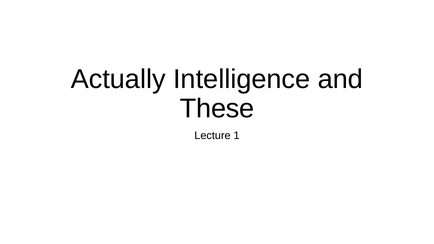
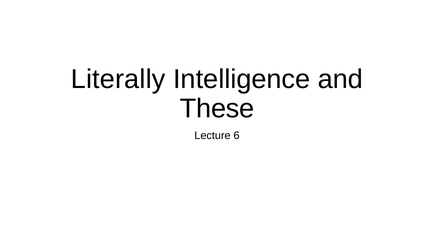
Actually: Actually -> Literally (118, 79)
1: 1 -> 6 (237, 136)
